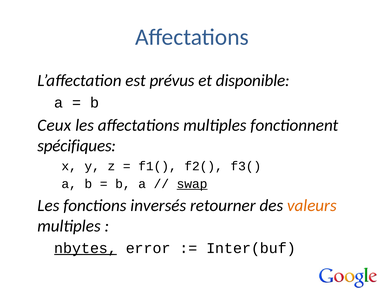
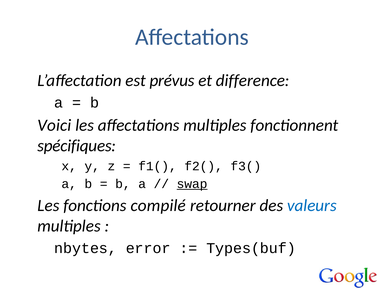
disponible: disponible -> difference (253, 81)
Ceux: Ceux -> Voici (54, 125)
inversés: inversés -> compilé (158, 206)
valeurs colour: orange -> blue (312, 206)
nbytes underline: present -> none (86, 248)
Inter(buf: Inter(buf -> Types(buf (251, 248)
